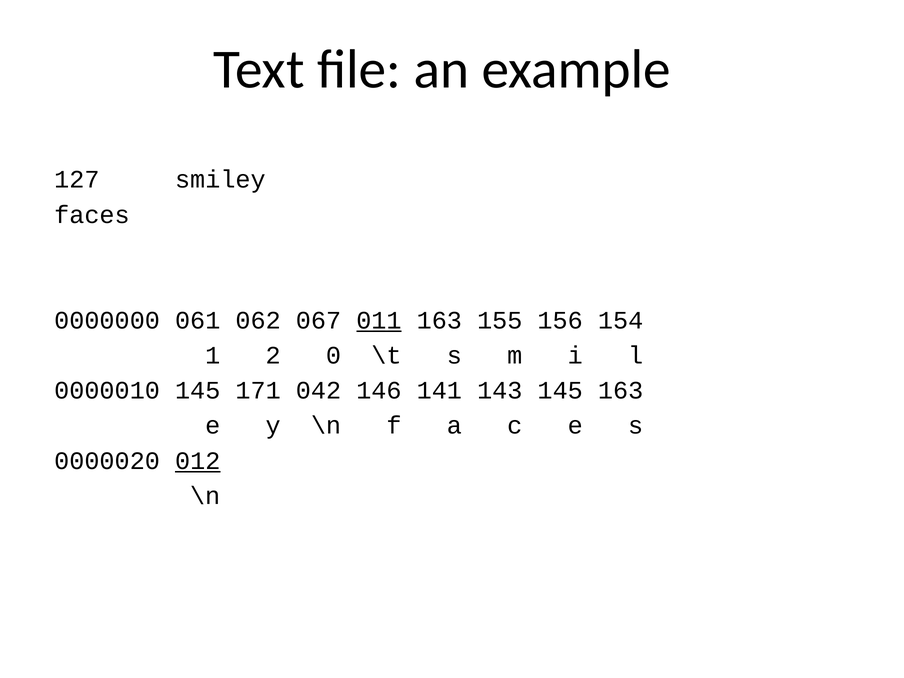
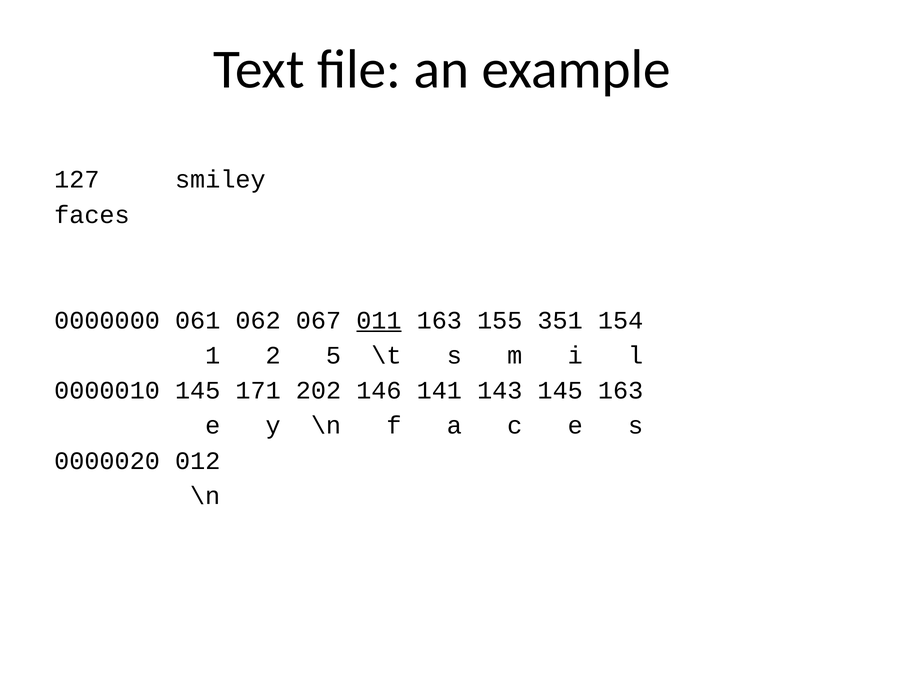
156: 156 -> 351 (560, 320)
0: 0 -> 5 (334, 355)
042: 042 -> 202 (318, 391)
012 underline: present -> none (198, 461)
